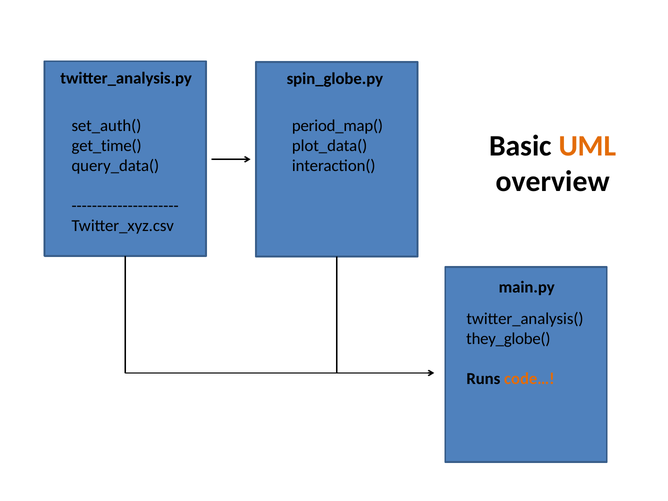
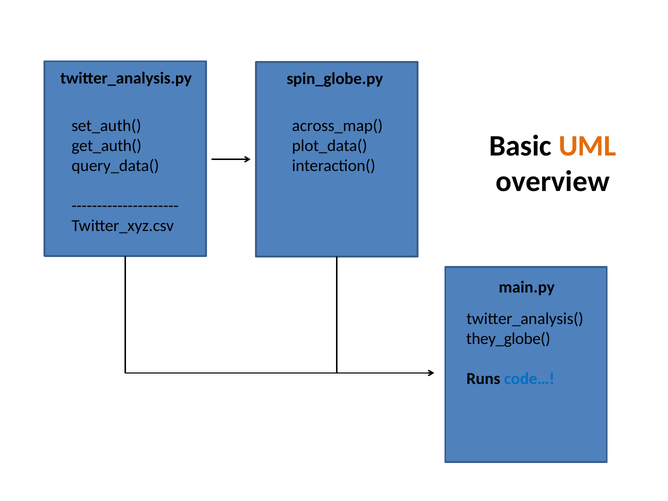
period_map(: period_map( -> across_map( (337, 126)
get_time(: get_time( -> get_auth( (107, 146)
code… colour: orange -> blue (529, 379)
